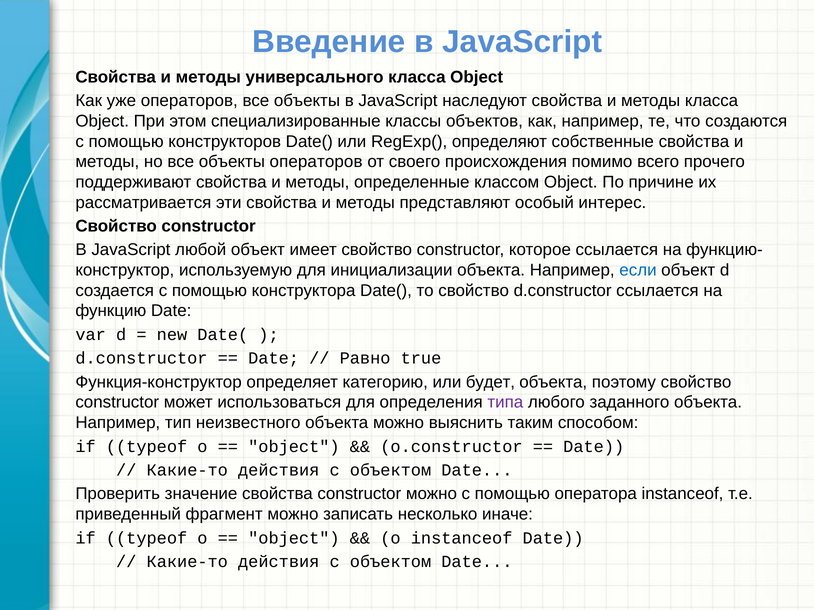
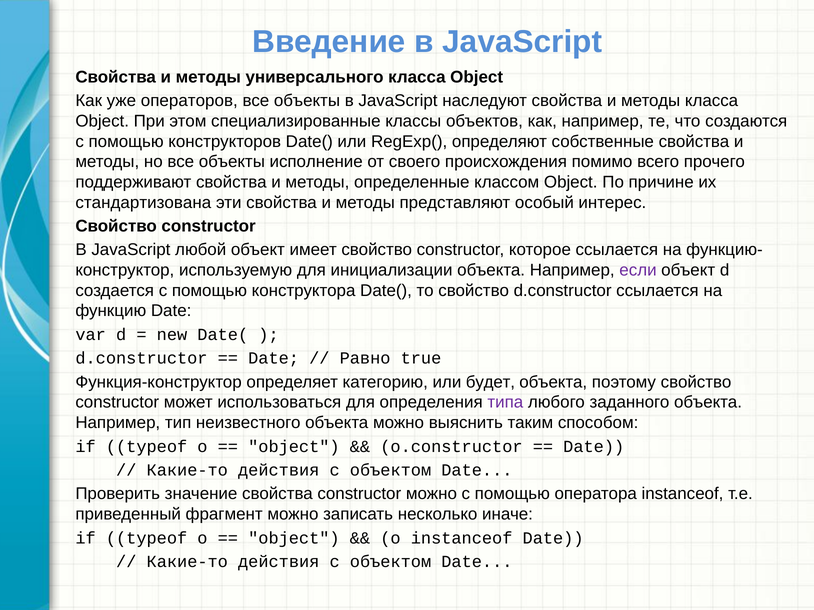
объекты операторов: операторов -> исполнение (316, 162)
рассматривается: рассматривается -> стандартизована (143, 203)
если colour: blue -> purple (638, 270)
